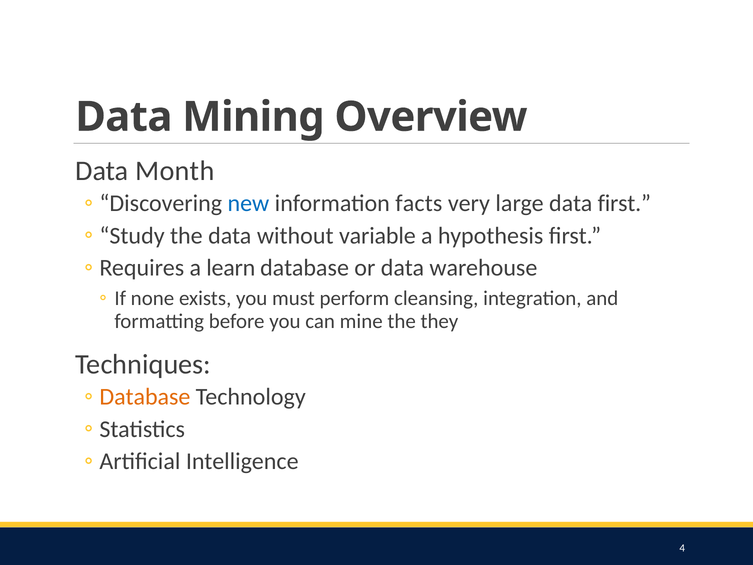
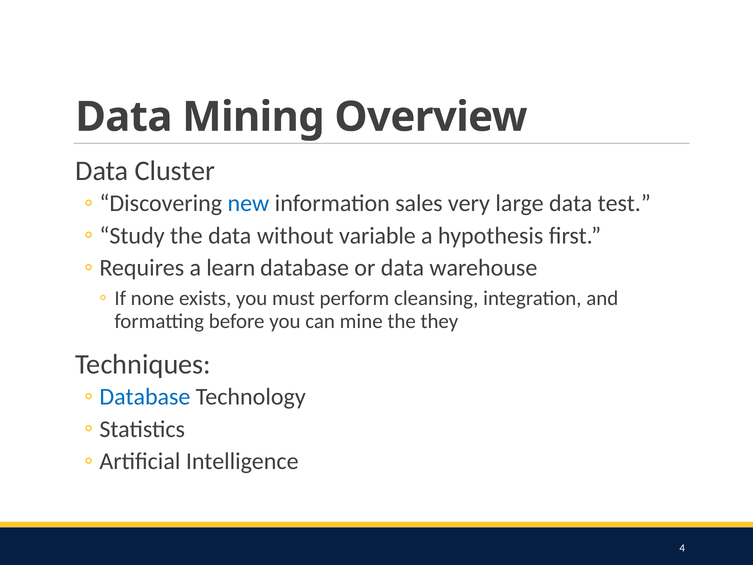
Month: Month -> Cluster (175, 171)
facts: facts -> sales (419, 203)
data first: first -> test (624, 203)
Database colour: orange -> blue (145, 397)
